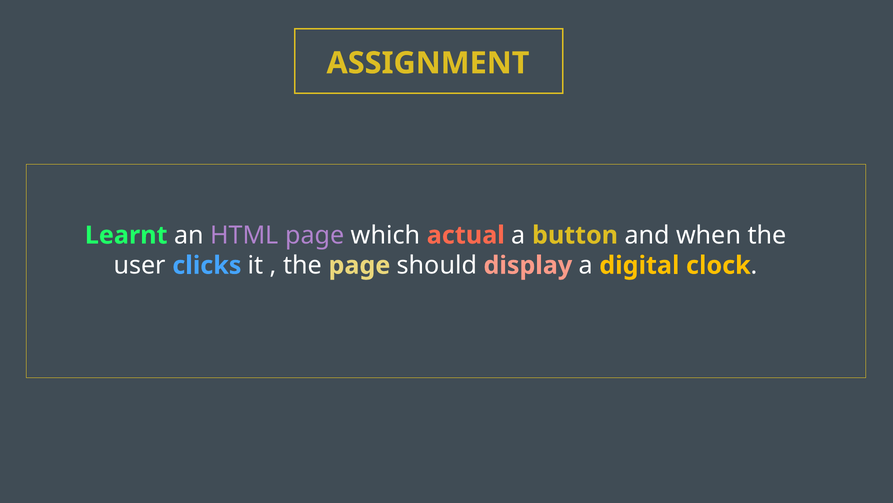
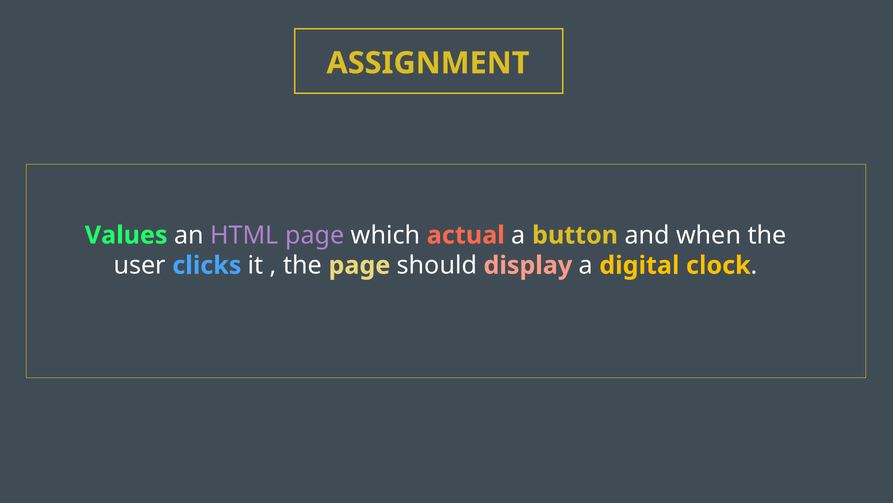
Learnt: Learnt -> Values (126, 235)
